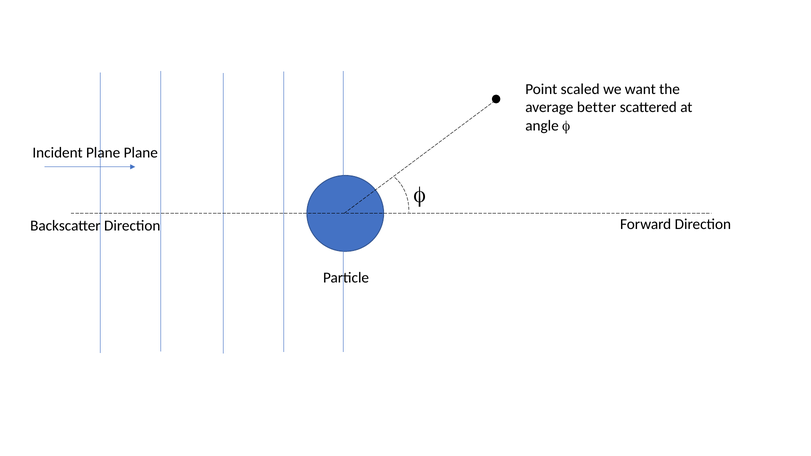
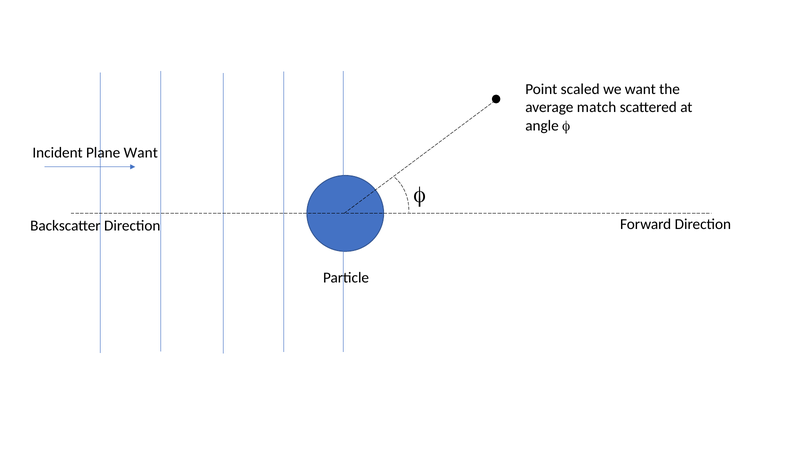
better: better -> match (597, 107)
Plane Plane: Plane -> Want (141, 153)
